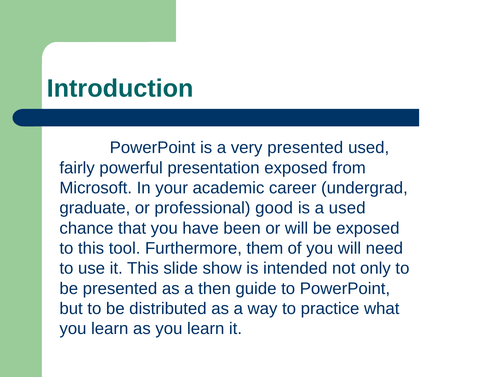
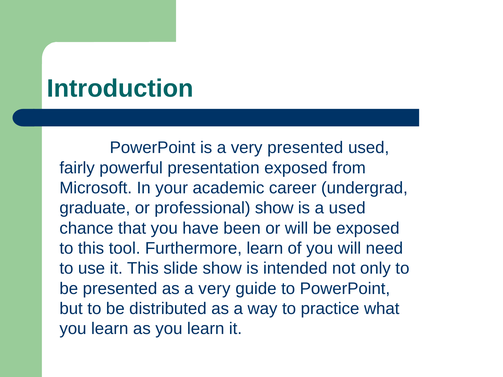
professional good: good -> show (274, 208)
Furthermore them: them -> learn (265, 248)
as a then: then -> very (214, 289)
